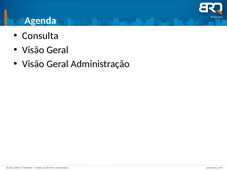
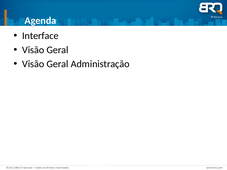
Consulta: Consulta -> Interface (40, 36)
